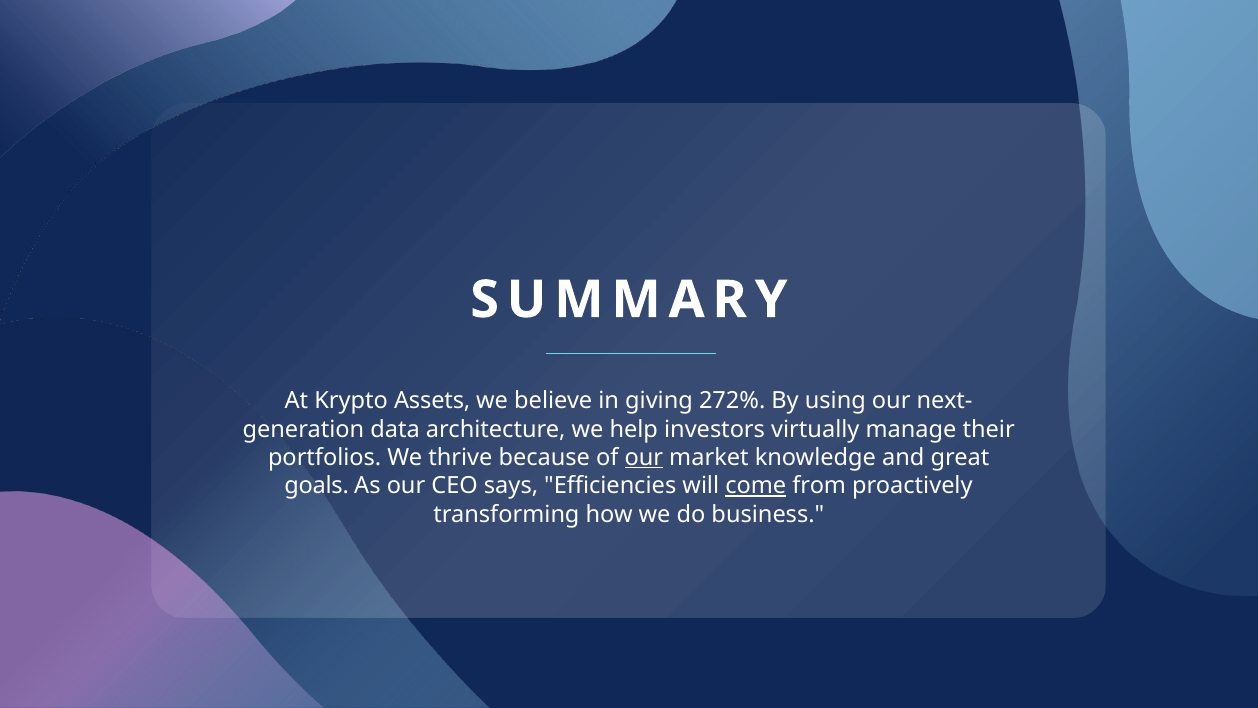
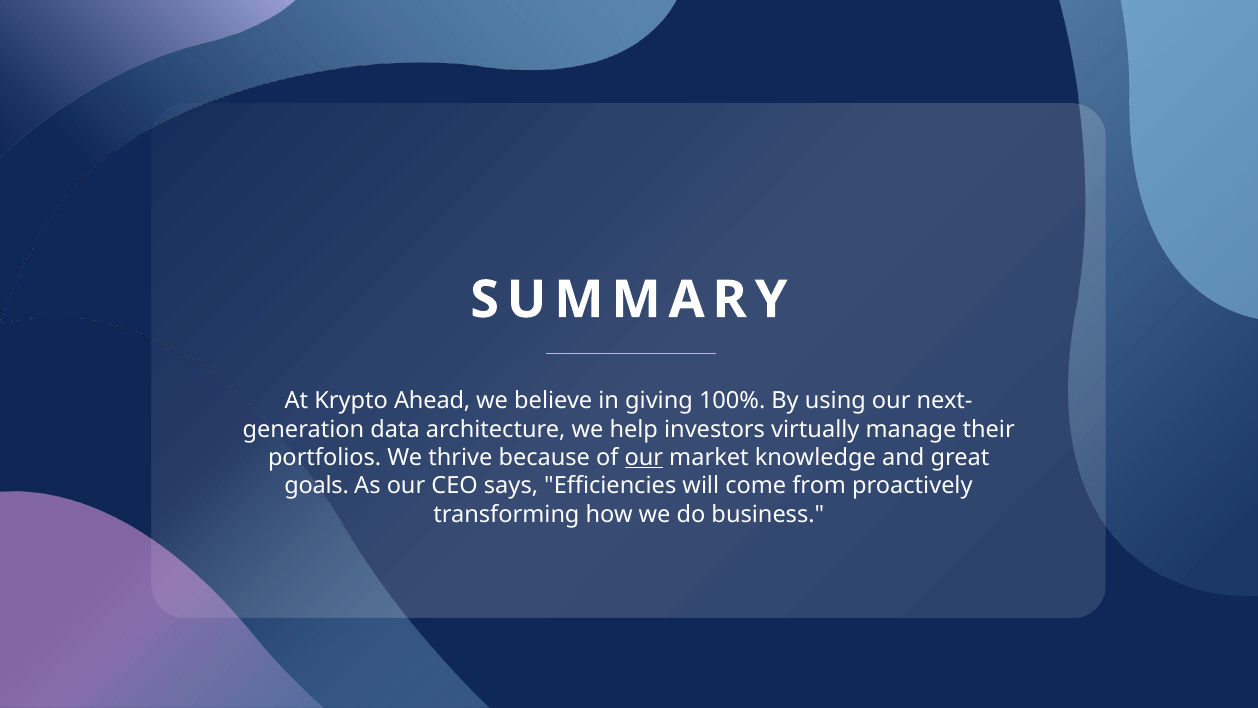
Assets: Assets -> Ahead (432, 401)
272%: 272% -> 100% (732, 401)
come underline: present -> none (756, 486)
